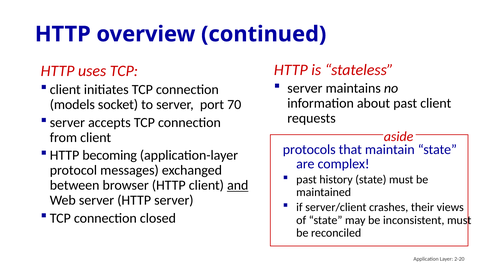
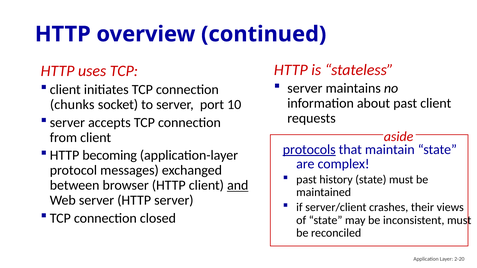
models: models -> chunks (72, 105)
70: 70 -> 10 (234, 105)
protocols underline: none -> present (309, 150)
